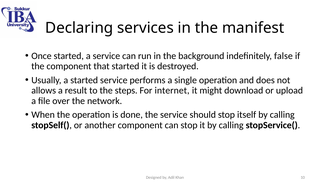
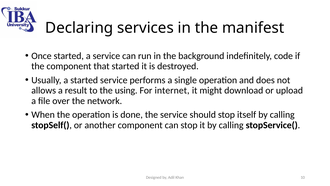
false: false -> code (283, 56)
steps: steps -> using (126, 90)
